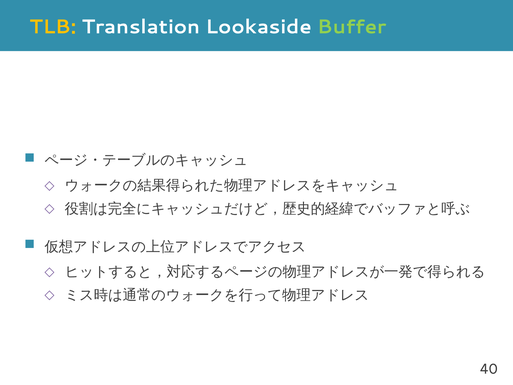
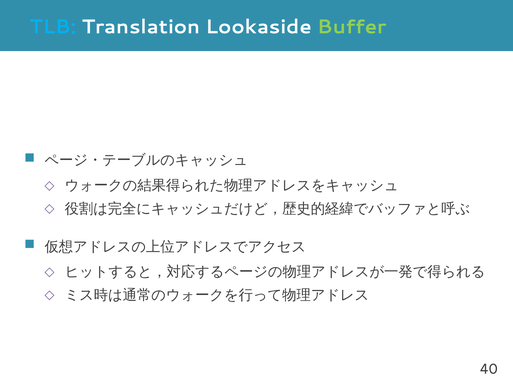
TLB colour: yellow -> light blue (53, 27)
